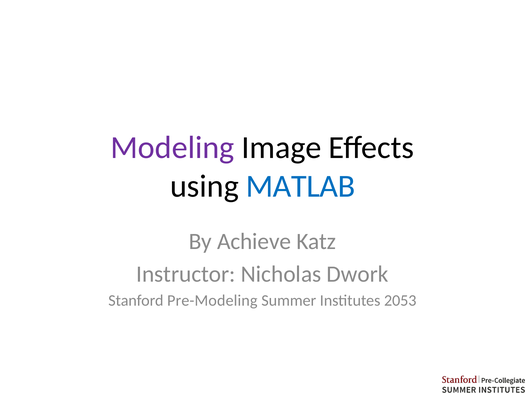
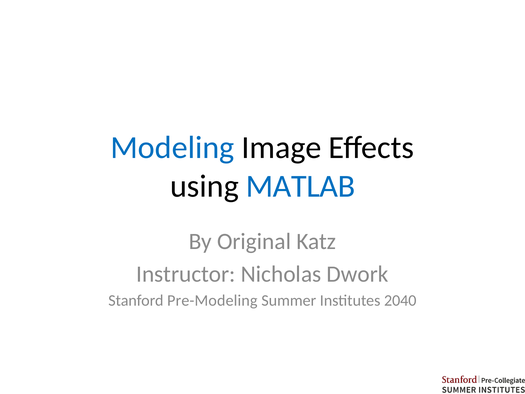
Modeling colour: purple -> blue (172, 148)
Achieve: Achieve -> Original (254, 241)
2053: 2053 -> 2040 (400, 300)
